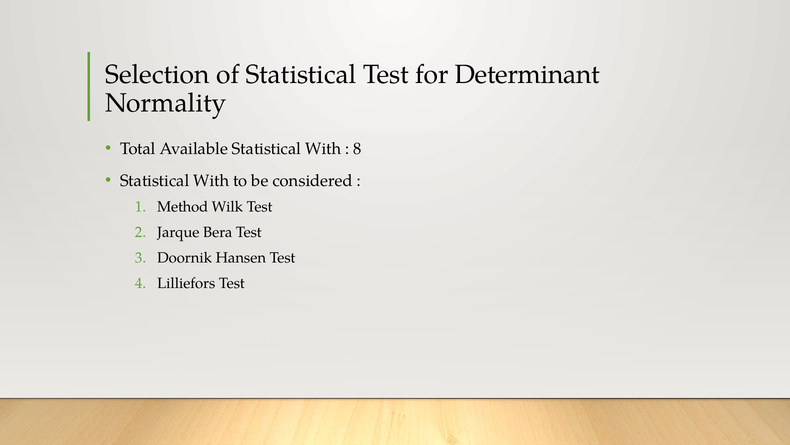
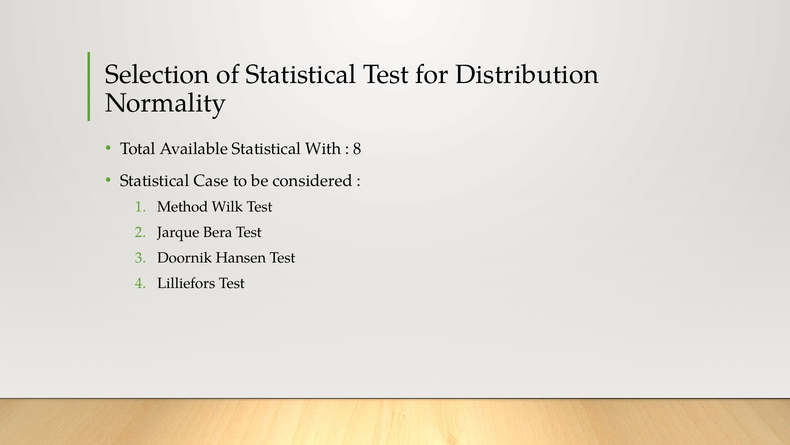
Determinant: Determinant -> Distribution (527, 74)
With: With -> Case (211, 180)
